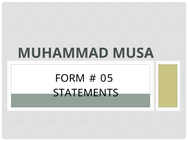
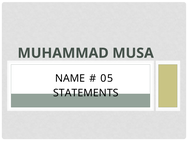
FORM: FORM -> NAME (70, 78)
